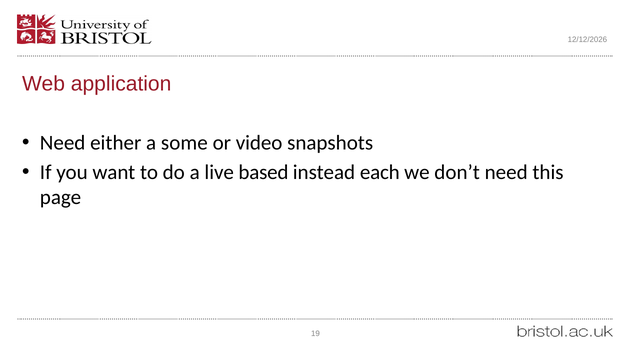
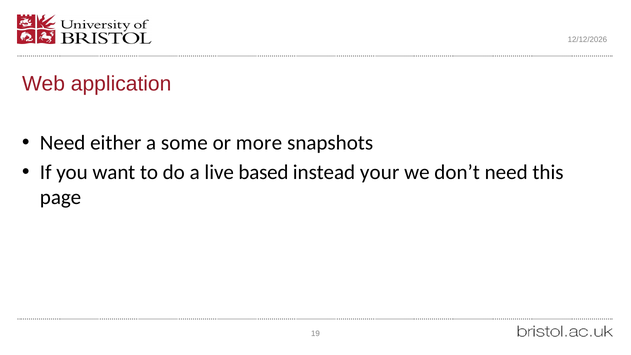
video: video -> more (259, 143)
each: each -> your (380, 172)
